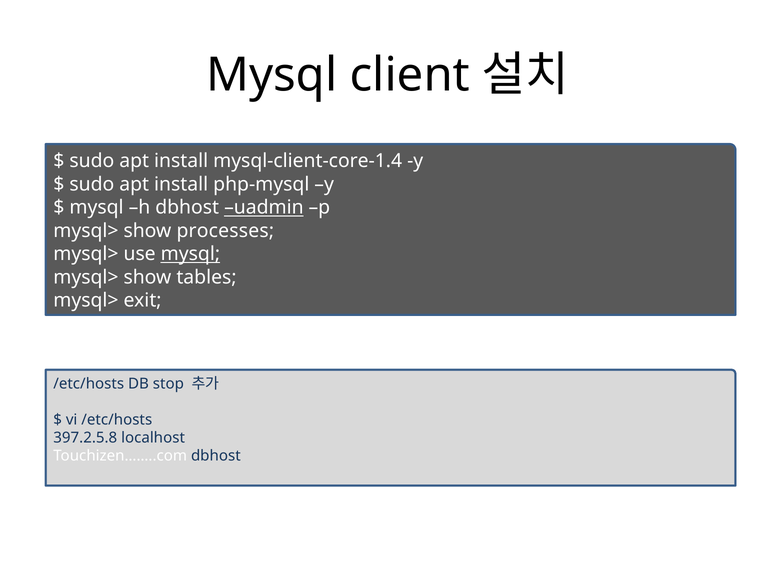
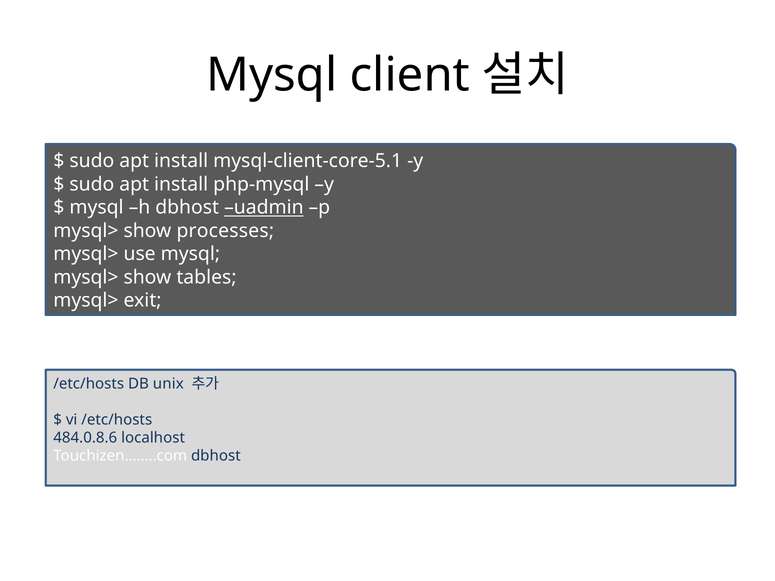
mysql-client-core-1.4: mysql-client-core-1.4 -> mysql-client-core-5.1 (308, 161)
mysql underline: present -> none (190, 254)
stop: stop -> unix (168, 384)
397.2.5.8: 397.2.5.8 -> 484.0.8.6 (85, 438)
